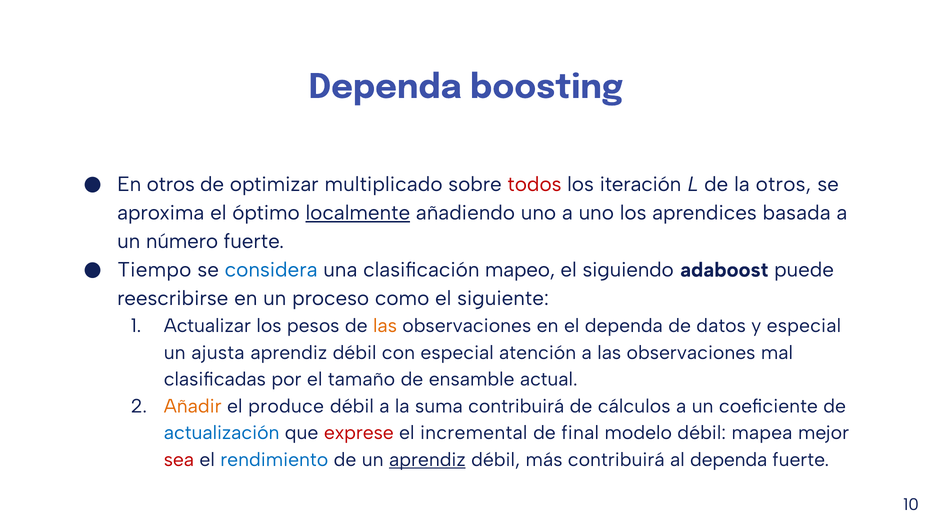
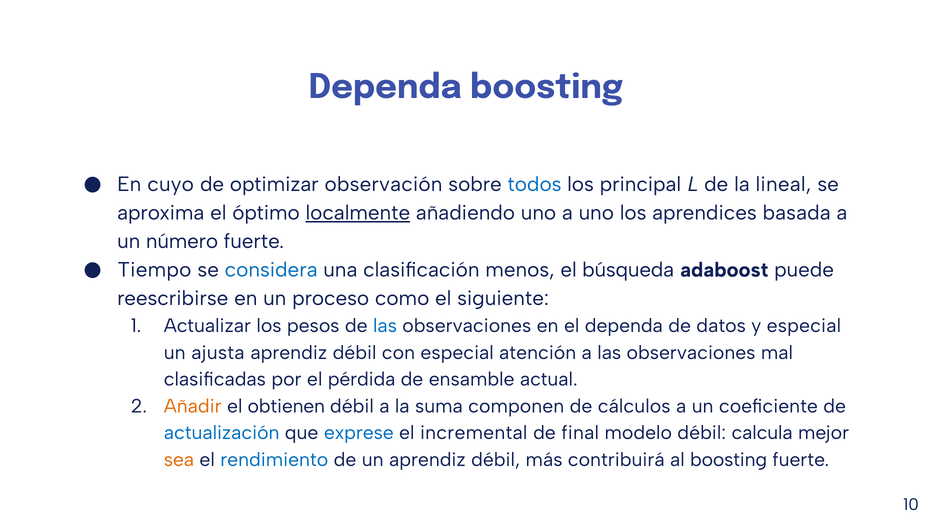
En otros: otros -> cuyo (171, 184)
multiplicado: multiplicado -> observación (384, 184)
todos colour: red -> blue (535, 184)
iteración: iteración -> principal (640, 184)
la otros: otros -> lineal (783, 184)
mapeo: mapeo -> menos (520, 270)
siguiendo: siguiendo -> búsqueda (628, 270)
las colour: orange -> blue (385, 326)
tamaño: tamaño -> pérdida (362, 380)
produce: produce -> obtienen (286, 406)
suma contribuirá: contribuirá -> componen (516, 406)
exprese colour: red -> blue (359, 433)
mapea: mapea -> calcula (762, 433)
sea colour: red -> orange (179, 460)
aprendiz underline: present -> none (427, 460)
al dependa: dependa -> boosting (729, 460)
